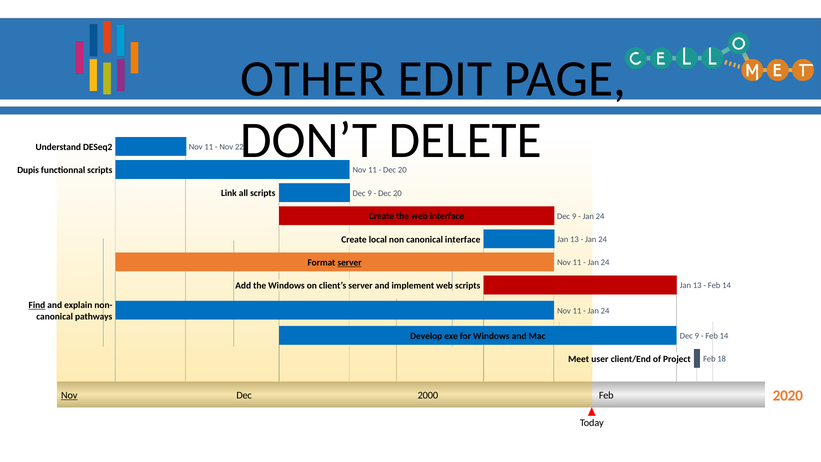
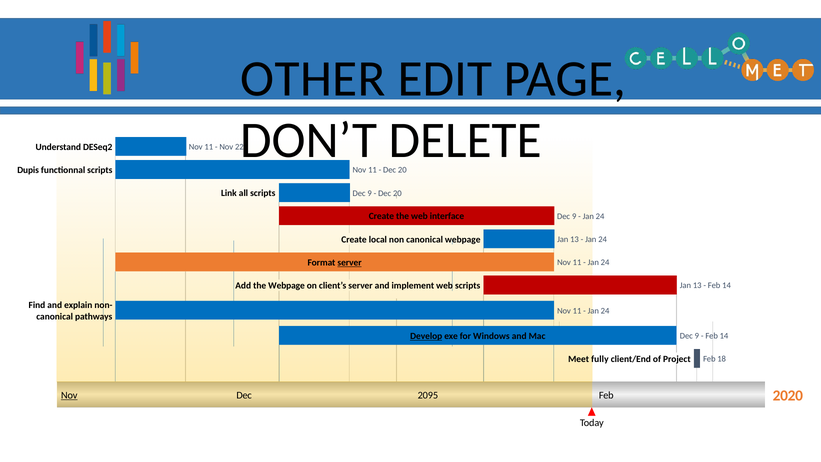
canonical interface: interface -> webpage (463, 239)
the Windows: Windows -> Webpage (287, 286)
Find underline: present -> none (37, 305)
Develop underline: none -> present (426, 336)
user: user -> fully (600, 359)
2000: 2000 -> 2095 (428, 395)
